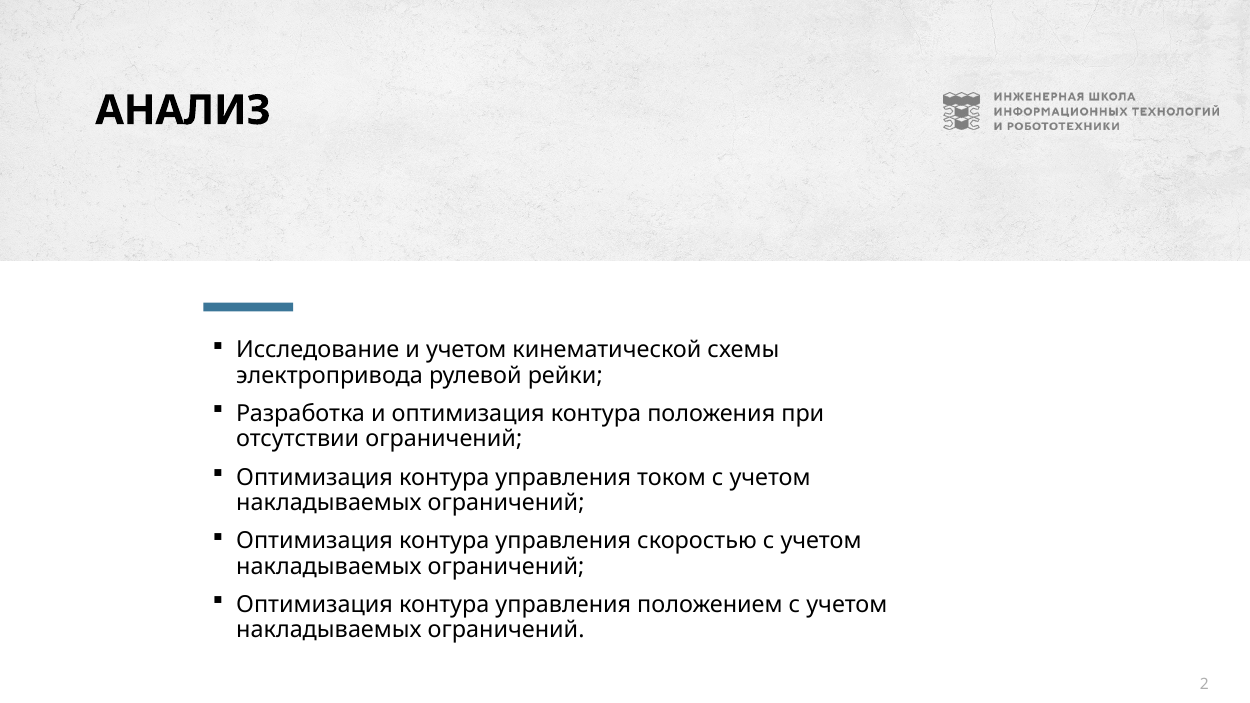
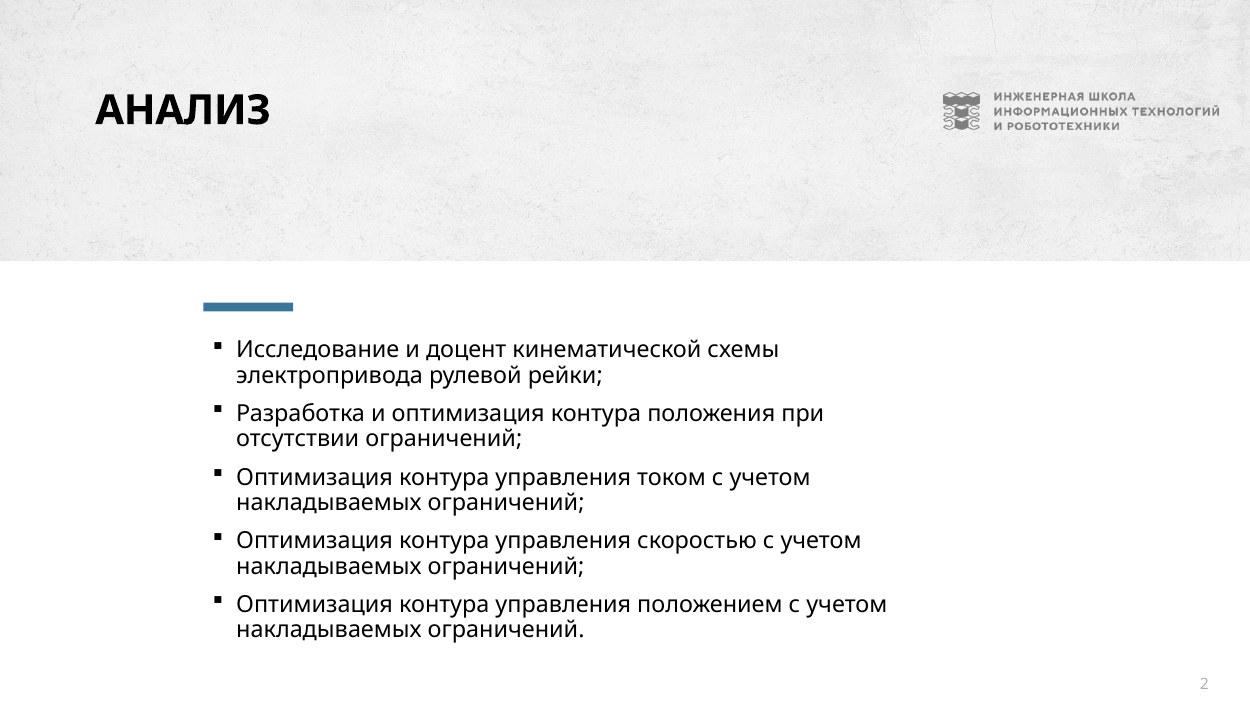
и учетом: учетом -> доцент (466, 350)
